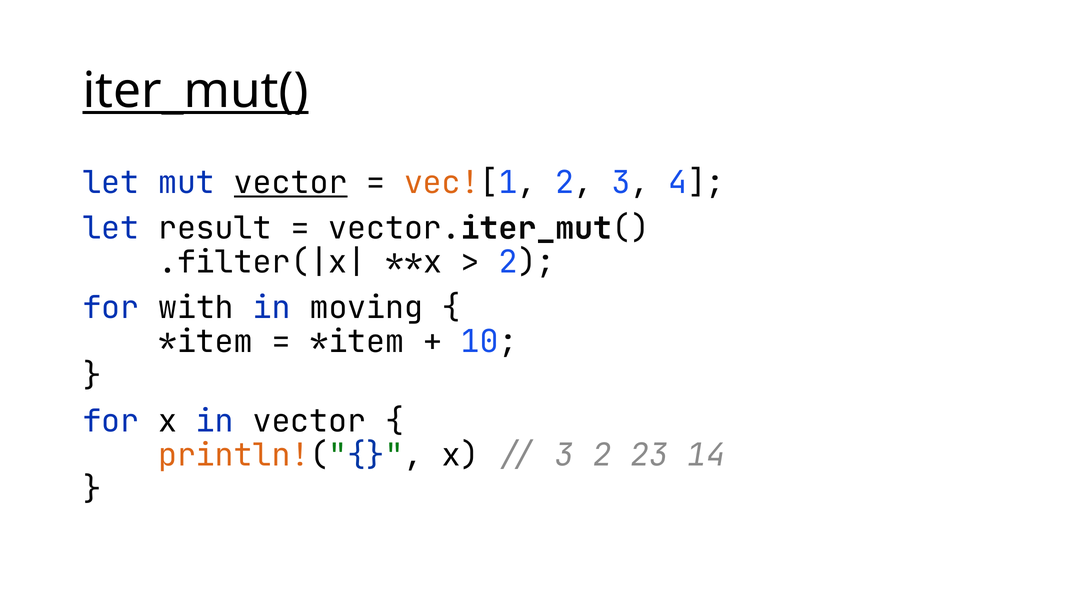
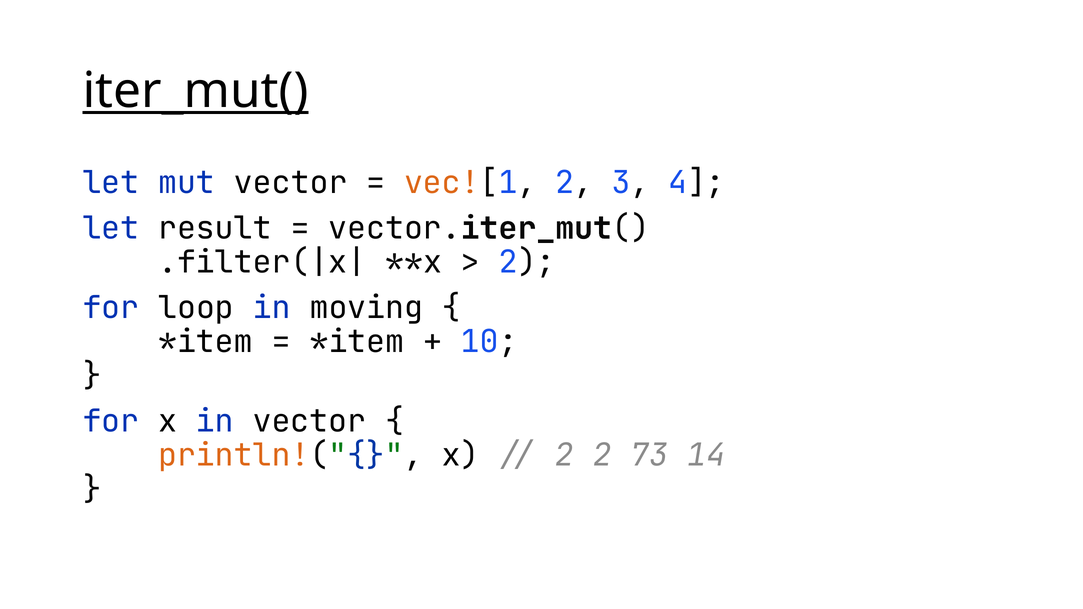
vector underline: present -> none (291, 183)
with: with -> loop (196, 308)
3: 3 -> 2 (564, 455)
23: 23 -> 73 (649, 455)
